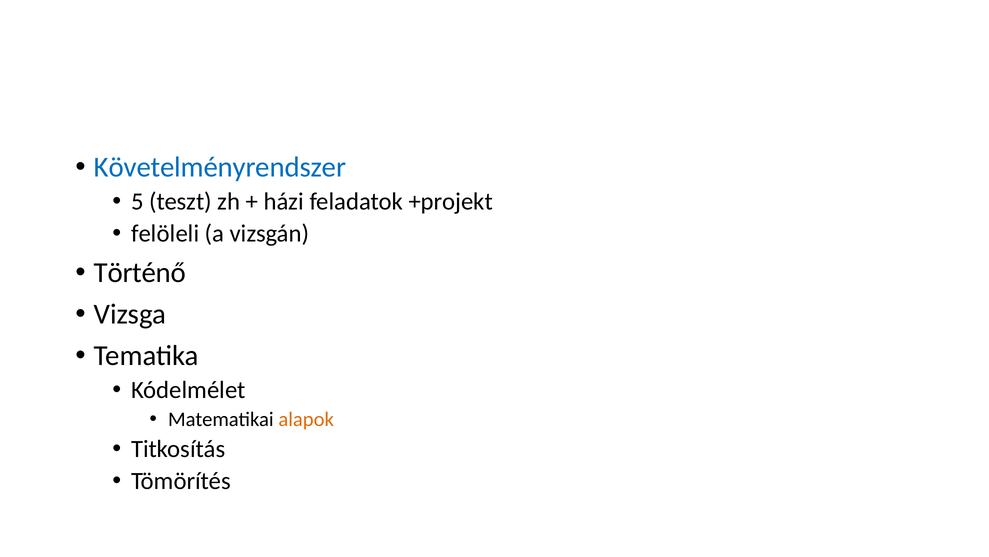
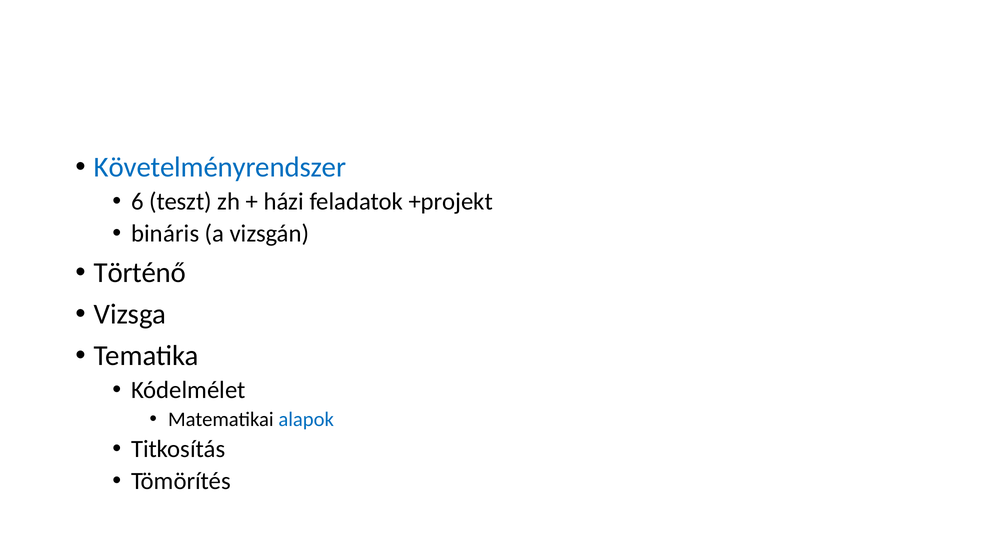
5: 5 -> 6 (137, 201)
felöleli: felöleli -> bináris (165, 233)
alapok colour: orange -> blue (306, 419)
